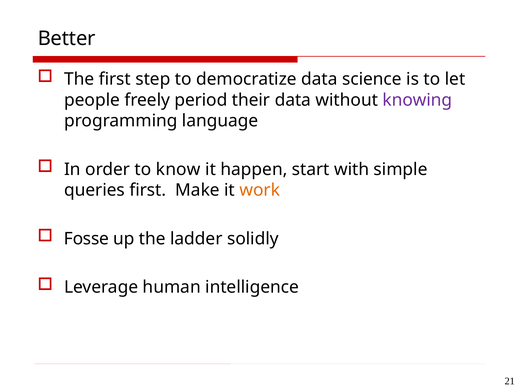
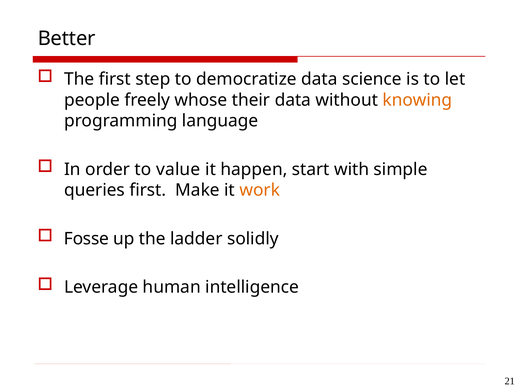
period: period -> whose (201, 100)
knowing colour: purple -> orange (417, 100)
know: know -> value (178, 169)
